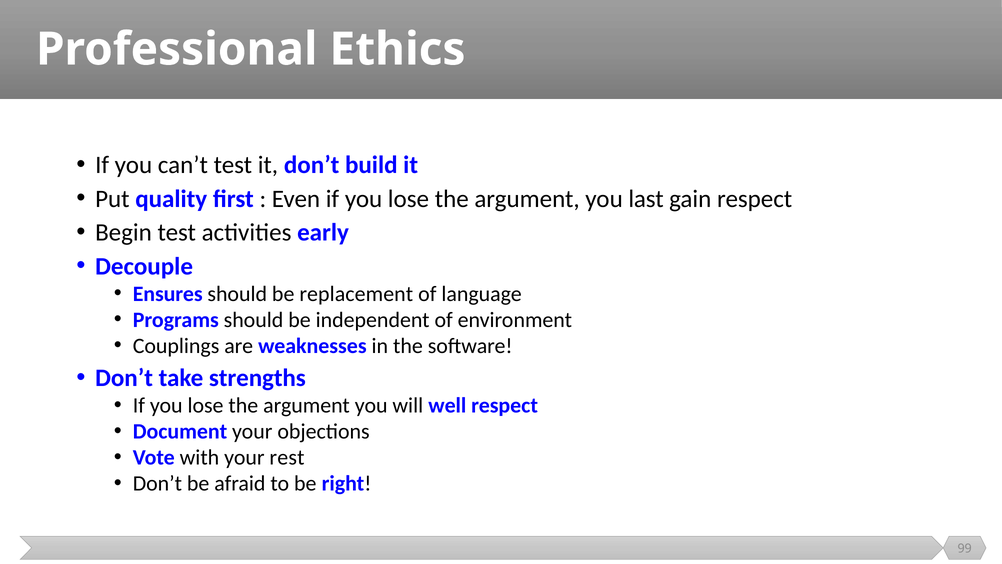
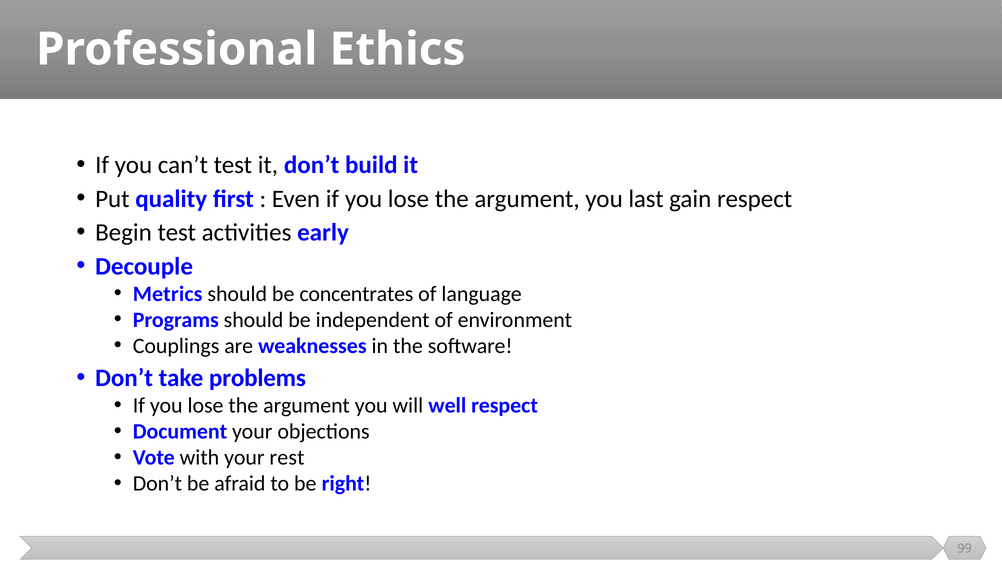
Ensures: Ensures -> Metrics (168, 294)
replacement: replacement -> concentrates (356, 294)
strengths: strengths -> problems (257, 378)
